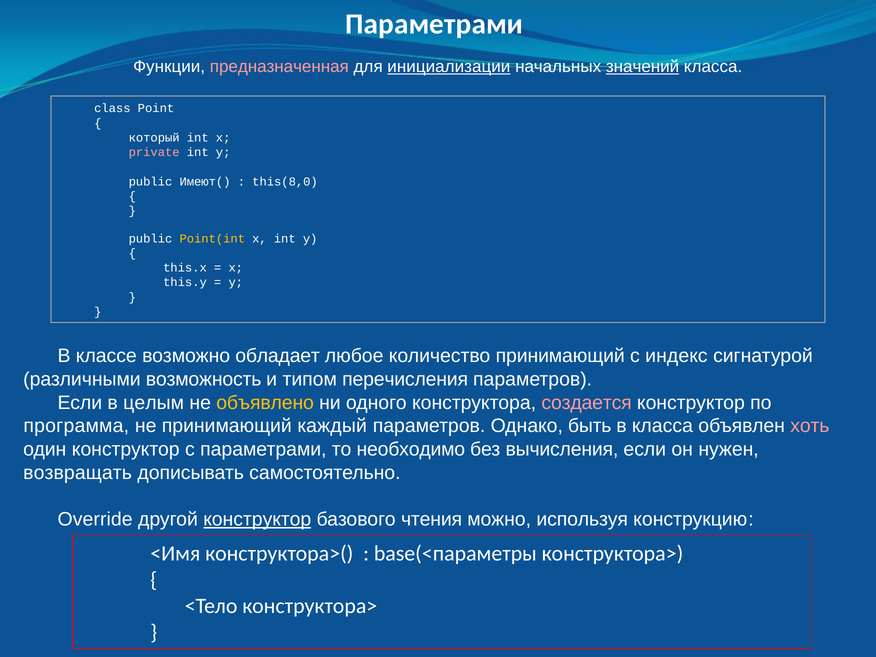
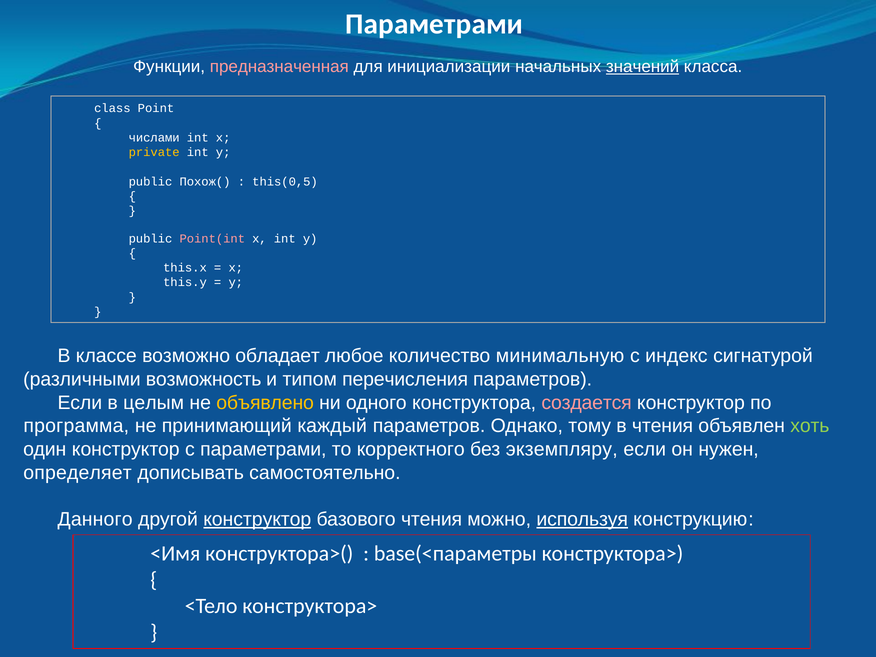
инициализации underline: present -> none (449, 67)
который: который -> числами (154, 138)
private colour: pink -> yellow (154, 152)
Имеют(: Имеют( -> Похож( (205, 181)
this(8,0: this(8,0 -> this(0,5 (285, 181)
Point(int colour: yellow -> pink (212, 239)
количество принимающий: принимающий -> минимальную (560, 356)
быть: быть -> тому (590, 426)
в класса: класса -> чтения (663, 426)
хоть colour: pink -> light green (810, 426)
необходимо: необходимо -> корректного (411, 449)
вычисления: вычисления -> экземпляру (562, 449)
возвращать: возвращать -> определяет (78, 473)
Override: Override -> Данного (95, 519)
используя underline: none -> present (582, 519)
